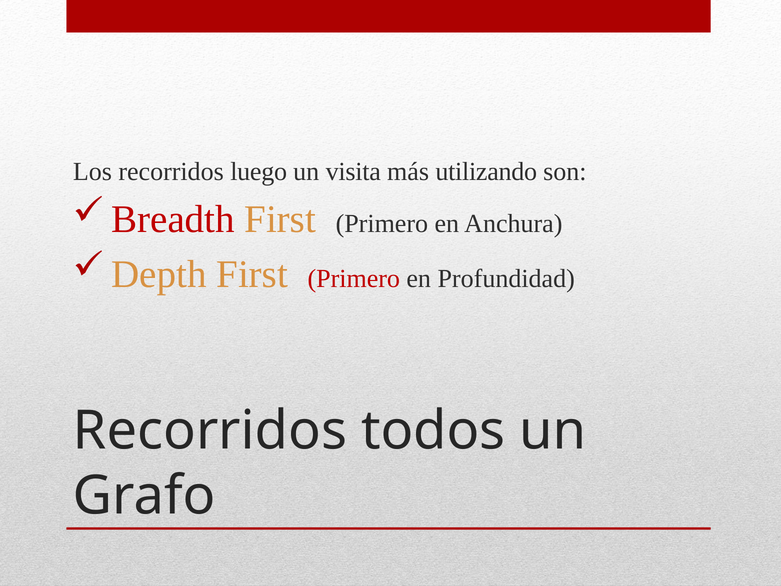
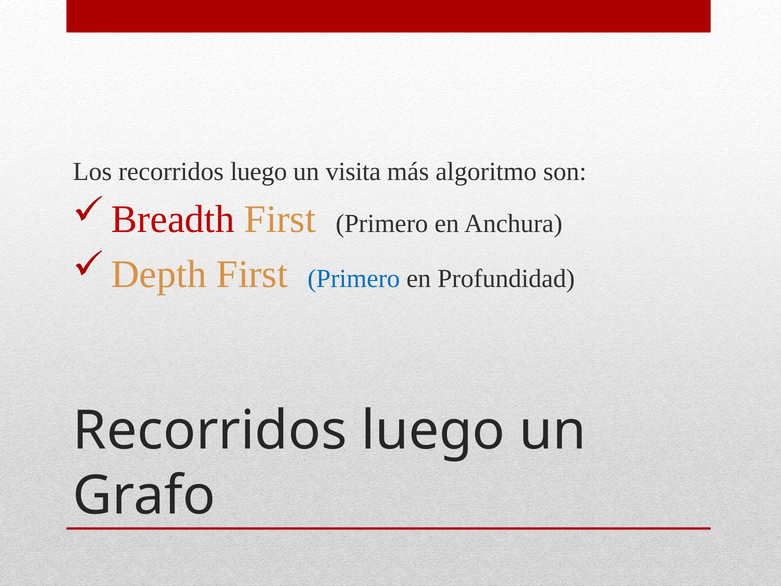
utilizando: utilizando -> algoritmo (486, 172)
Primero colour: red -> blue (354, 278)
todos: todos -> luego (433, 431)
